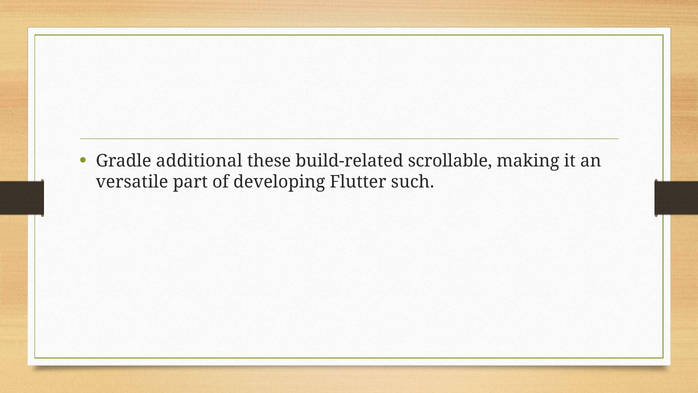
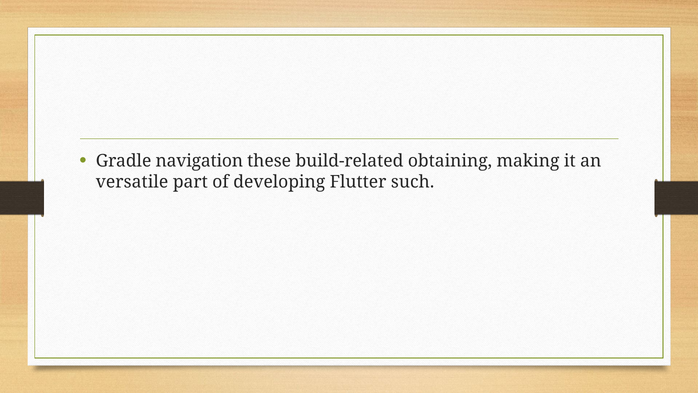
additional: additional -> navigation (199, 161)
scrollable: scrollable -> obtaining (450, 161)
